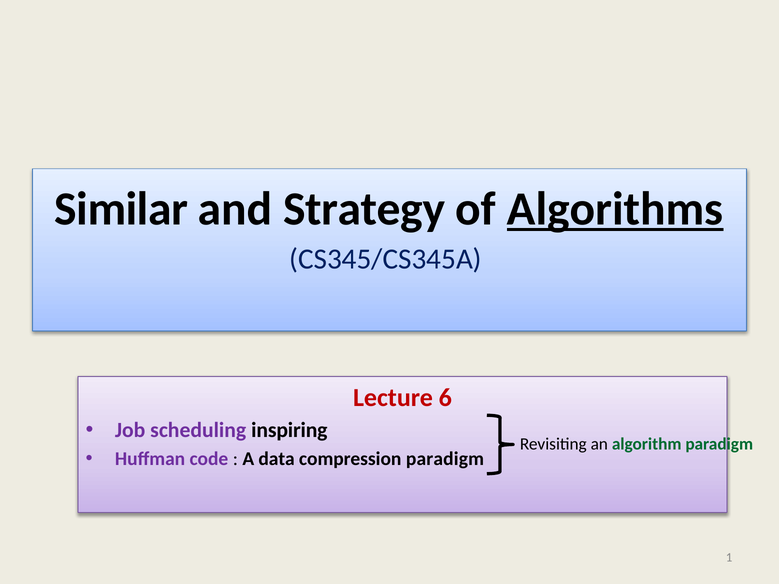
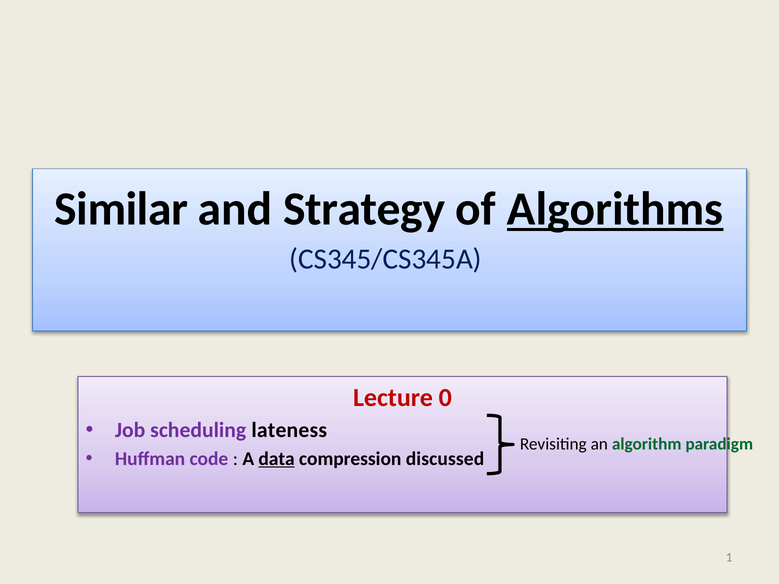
6: 6 -> 0 (445, 398)
inspiring: inspiring -> lateness (289, 430)
data underline: none -> present (277, 459)
compression paradigm: paradigm -> discussed (445, 459)
